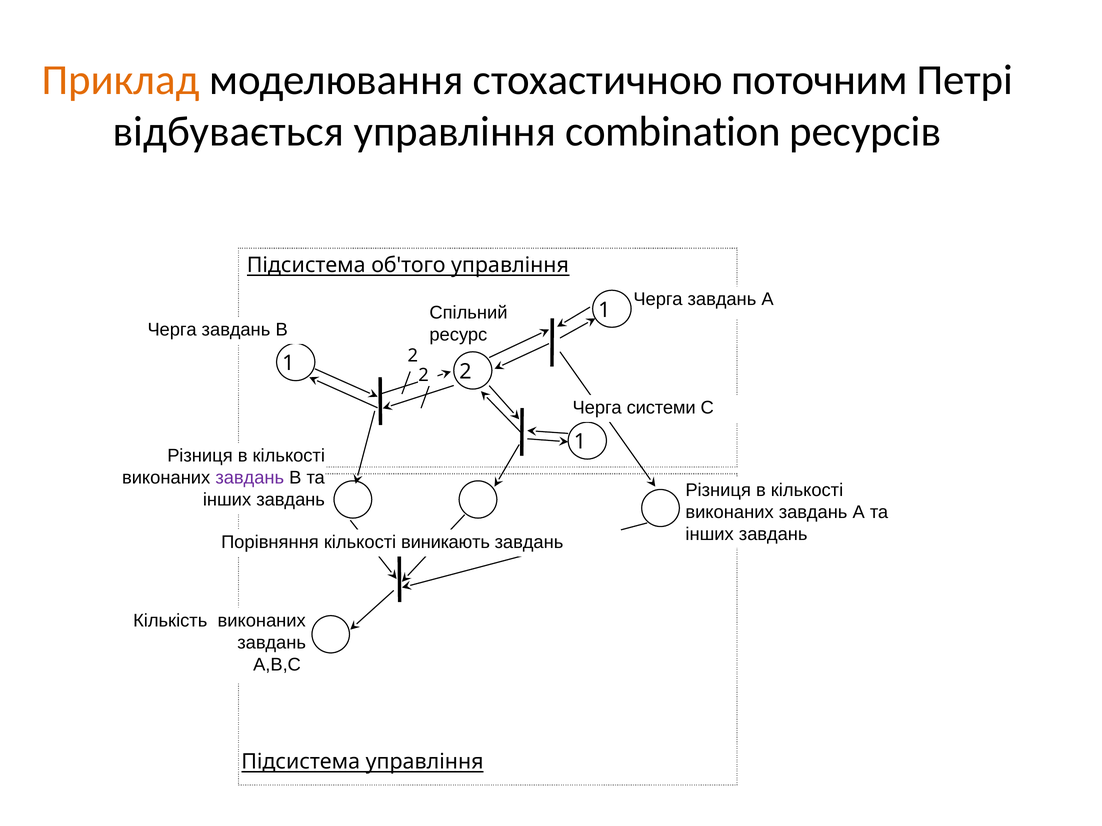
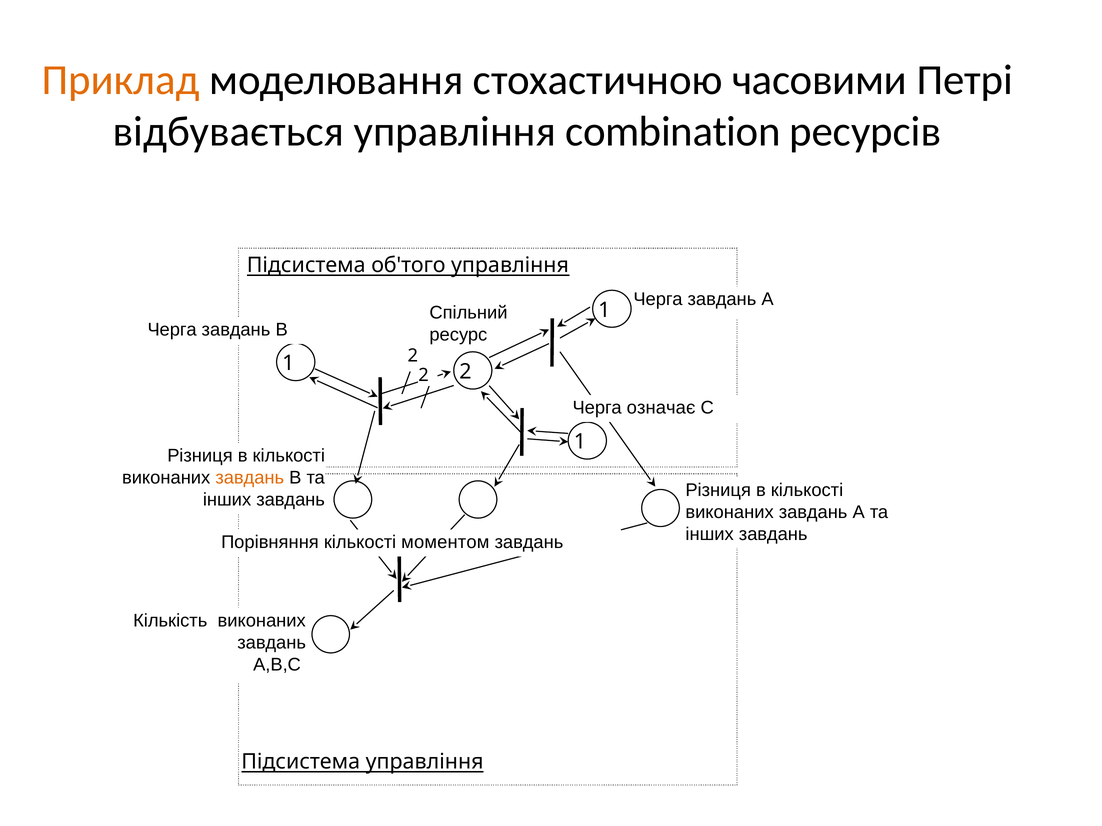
поточним: поточним -> часовими (820, 80)
системи: системи -> означає (661, 408)
завдань colour: purple -> orange (250, 478)
виникають: виникають -> моментом (445, 543)
